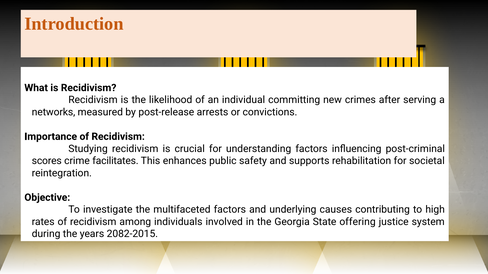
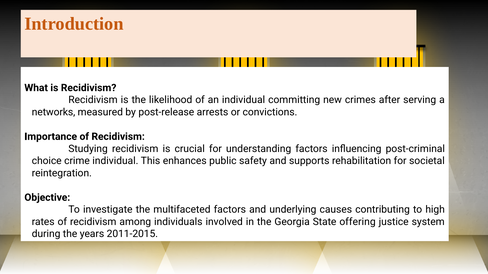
scores: scores -> choice (47, 161)
crime facilitates: facilitates -> individual (115, 161)
2082-2015: 2082-2015 -> 2011-2015 (132, 234)
